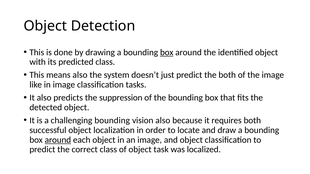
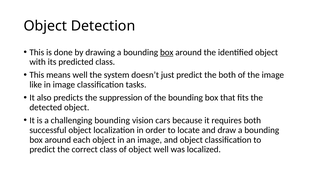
means also: also -> well (80, 75)
vision also: also -> cars (163, 121)
around underline: present -> none (58, 140)
object task: task -> well (161, 150)
